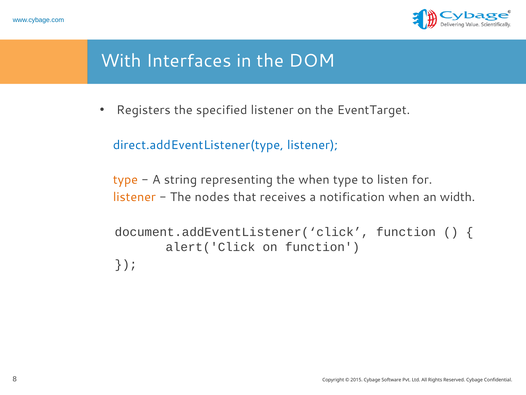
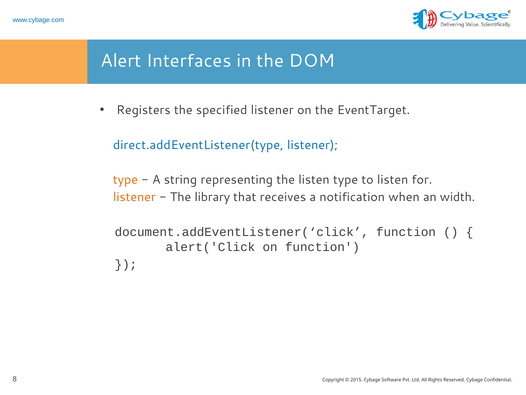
With: With -> Alert (121, 61)
the when: when -> listen (314, 180)
nodes: nodes -> library (212, 197)
